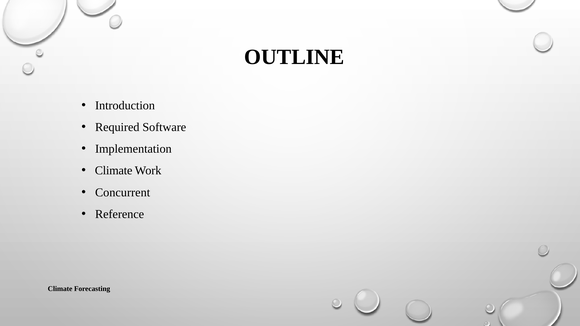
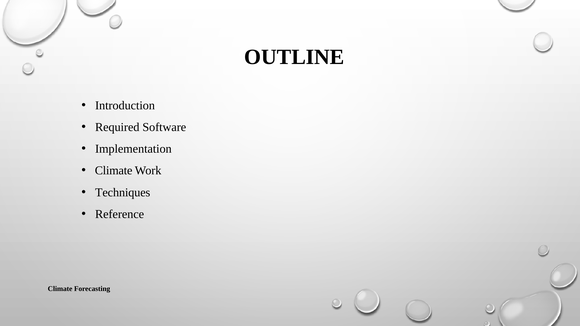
Concurrent: Concurrent -> Techniques (123, 193)
